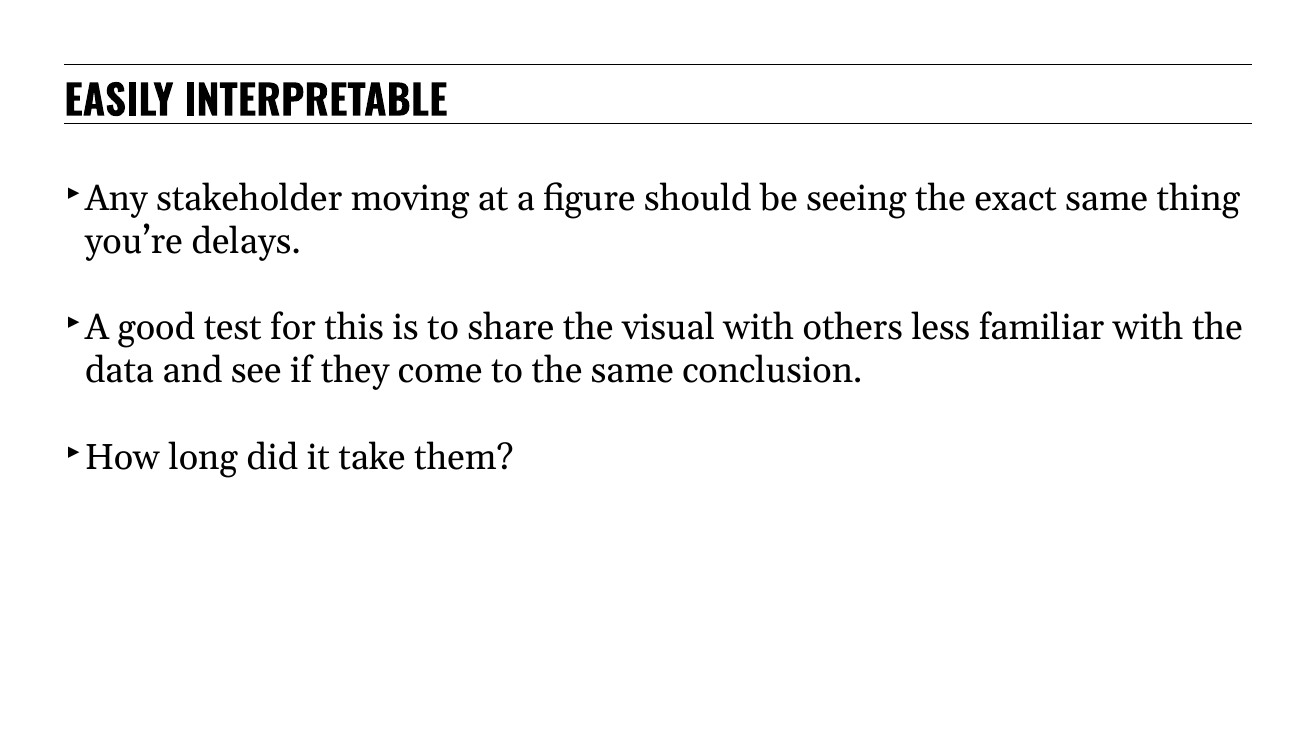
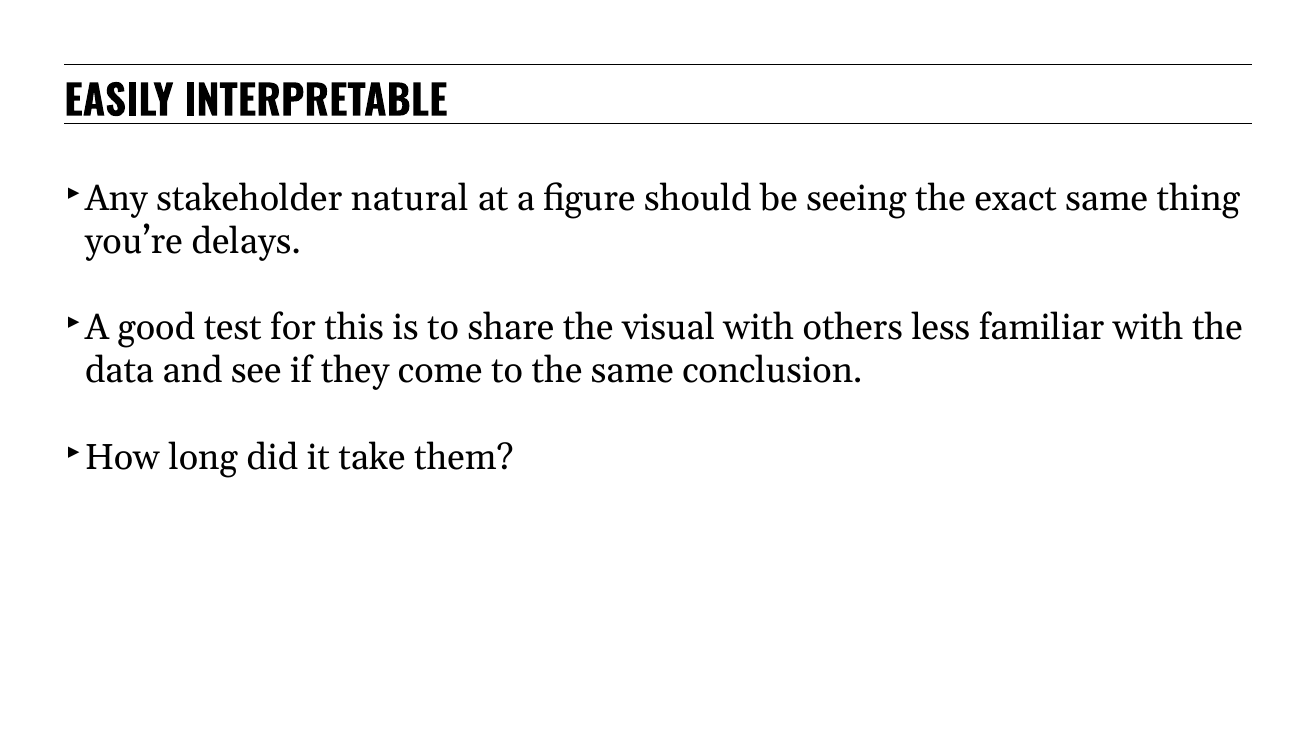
moving: moving -> natural (410, 198)
